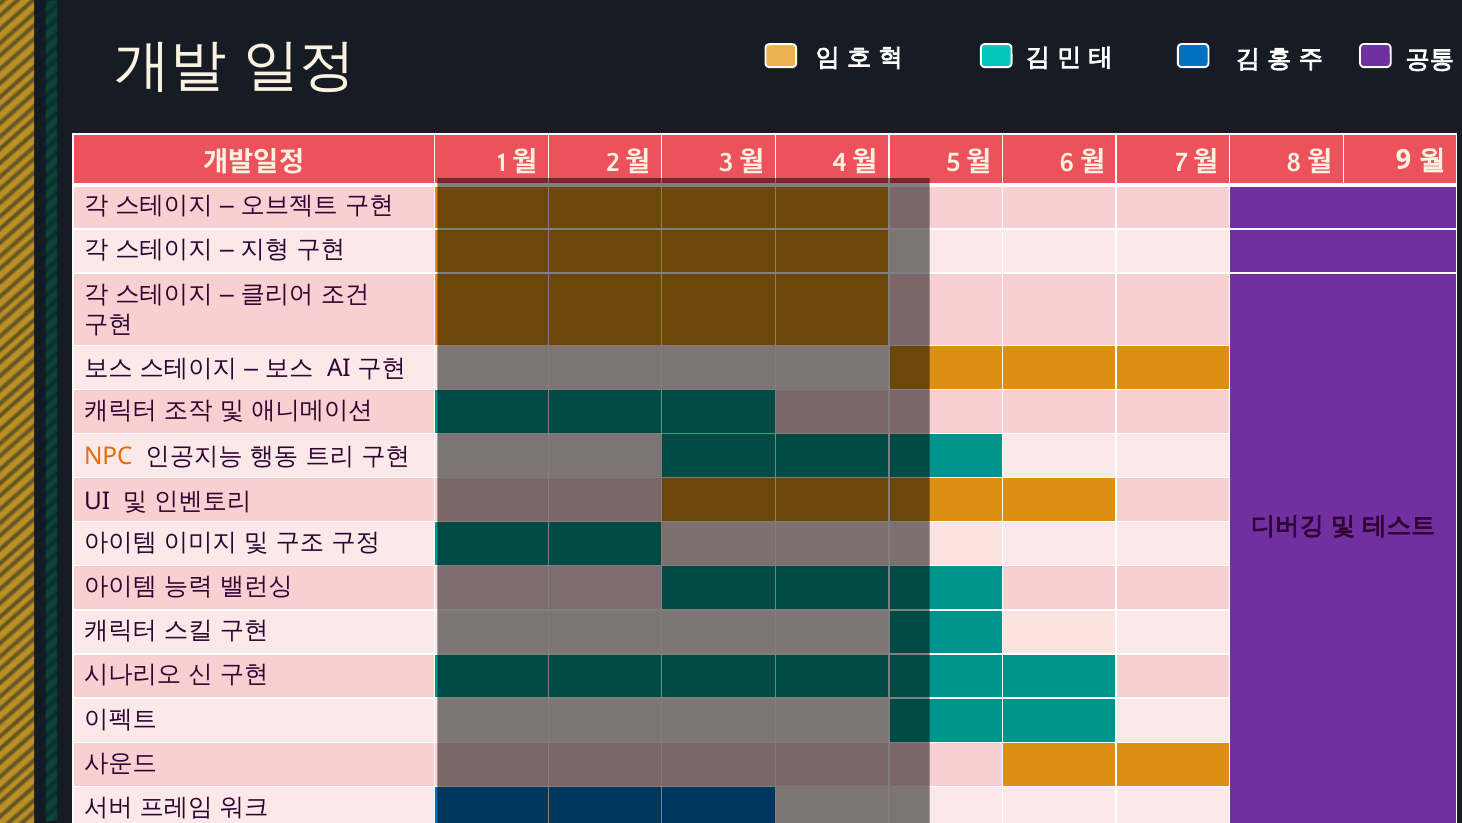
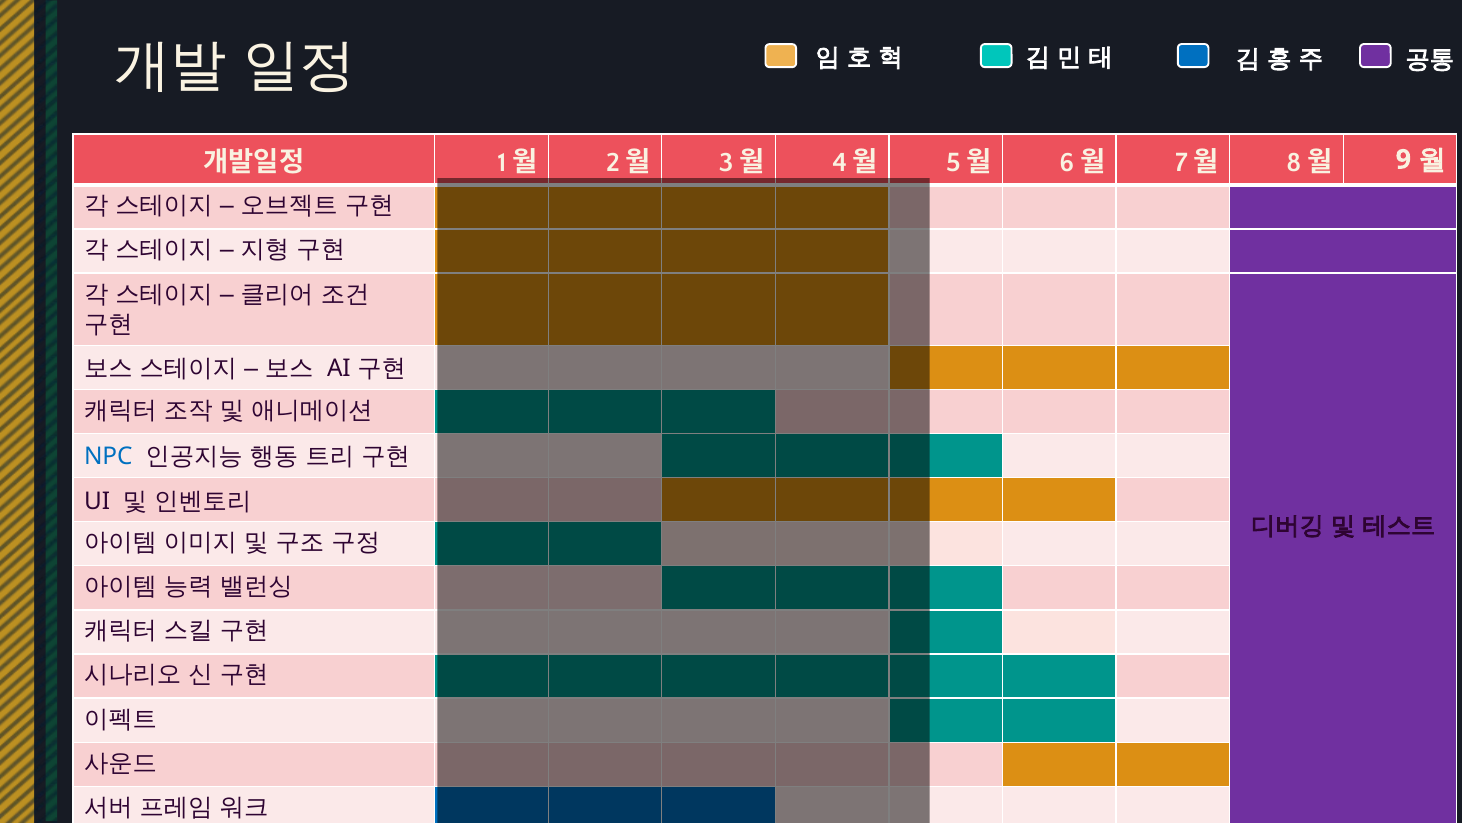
NPC colour: orange -> blue (108, 457)
